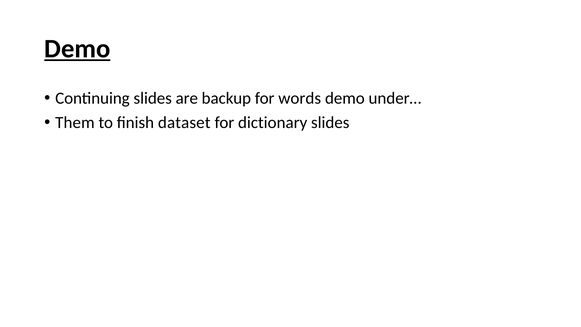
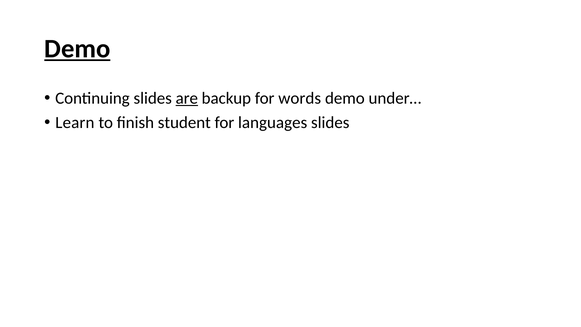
are underline: none -> present (187, 98)
Them: Them -> Learn (75, 123)
dataset: dataset -> student (184, 123)
dictionary: dictionary -> languages (273, 123)
